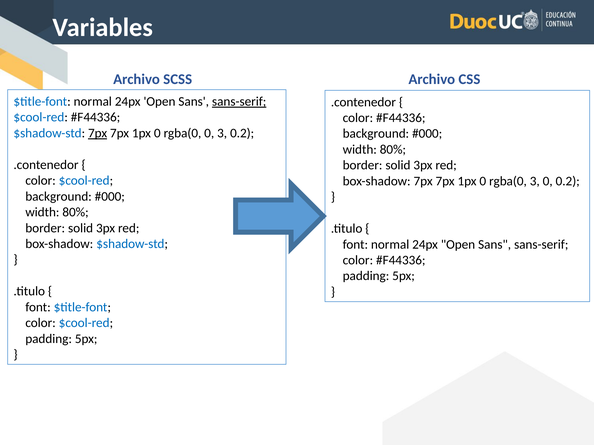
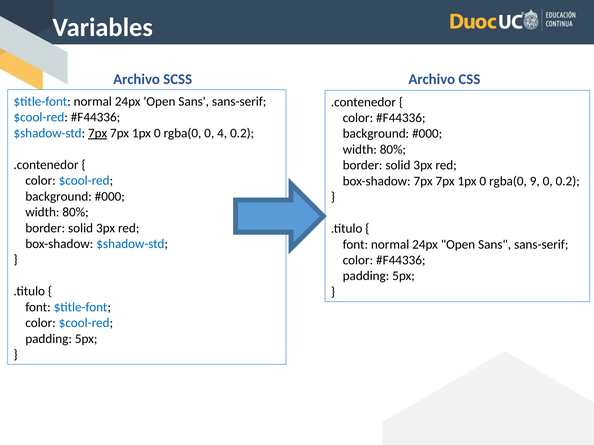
sans-serif underline: present -> none (239, 102)
0 3: 3 -> 4 (222, 133)
rgba(0 3: 3 -> 9 (535, 181)
